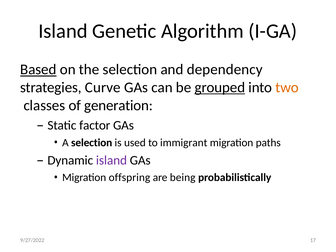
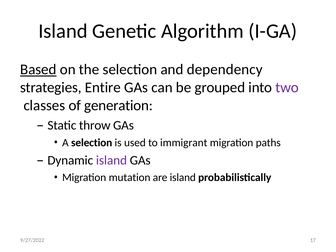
Curve: Curve -> Entire (103, 87)
grouped underline: present -> none (220, 87)
two colour: orange -> purple (287, 87)
factor: factor -> throw (95, 125)
offspring: offspring -> mutation (130, 178)
are being: being -> island (183, 178)
